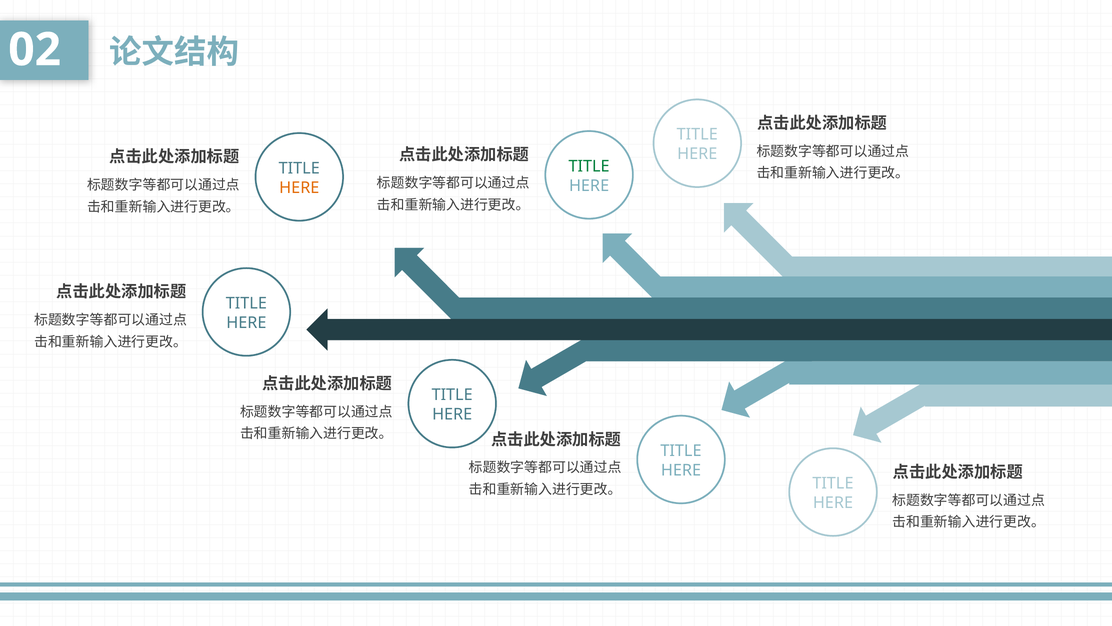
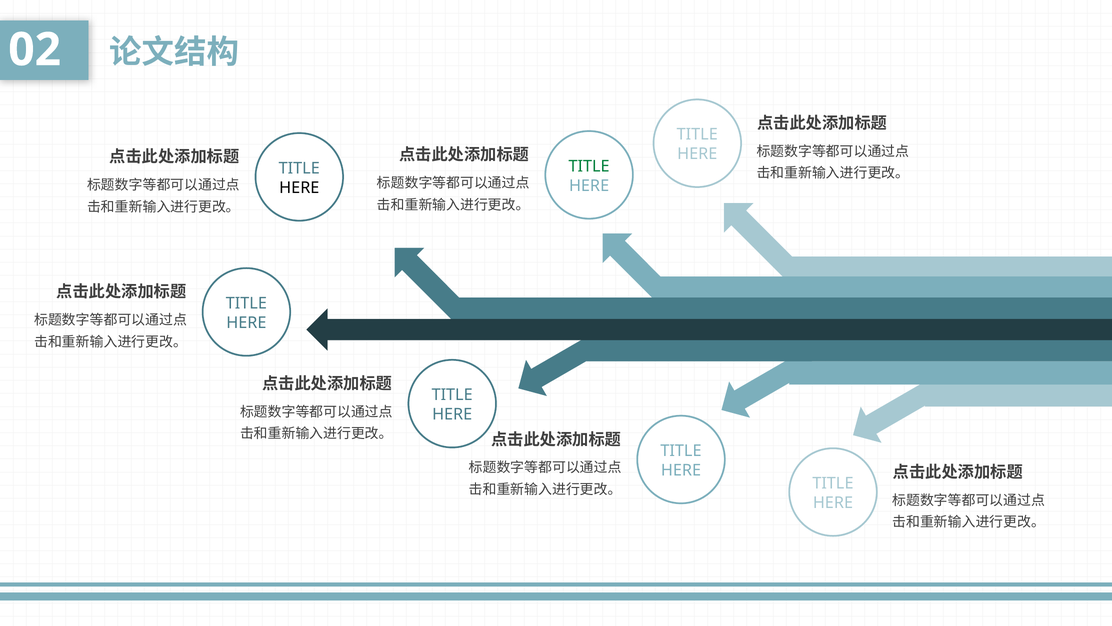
HERE colour: orange -> black (299, 188)
